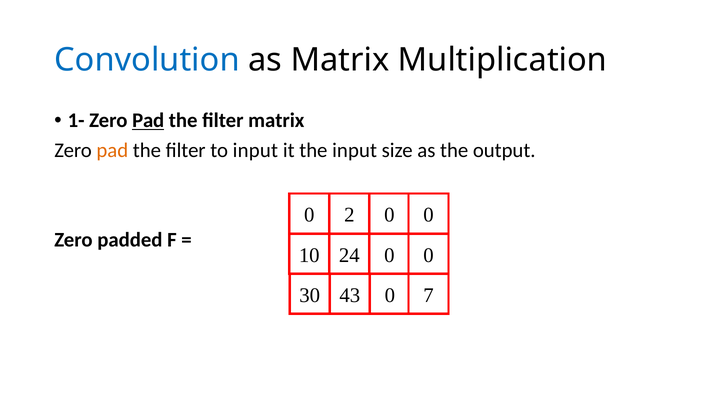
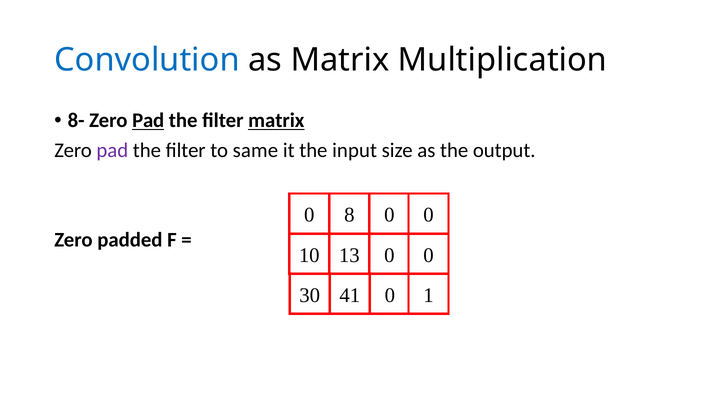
1-: 1- -> 8- (76, 120)
matrix underline: none -> present (276, 120)
pad colour: orange -> purple (112, 150)
to input: input -> same (255, 150)
2: 2 -> 8 (349, 215)
24: 24 -> 13 (349, 255)
43: 43 -> 41 (350, 295)
7: 7 -> 1 (429, 295)
